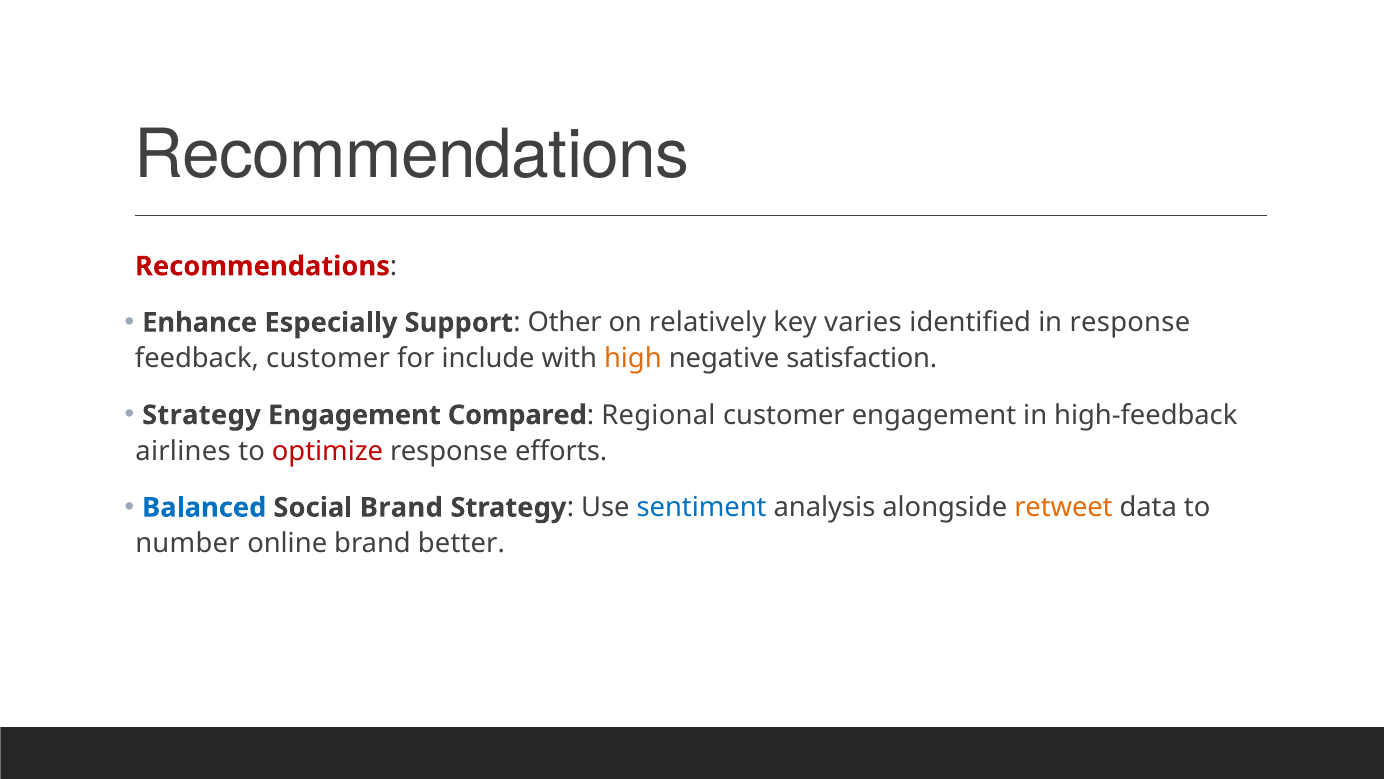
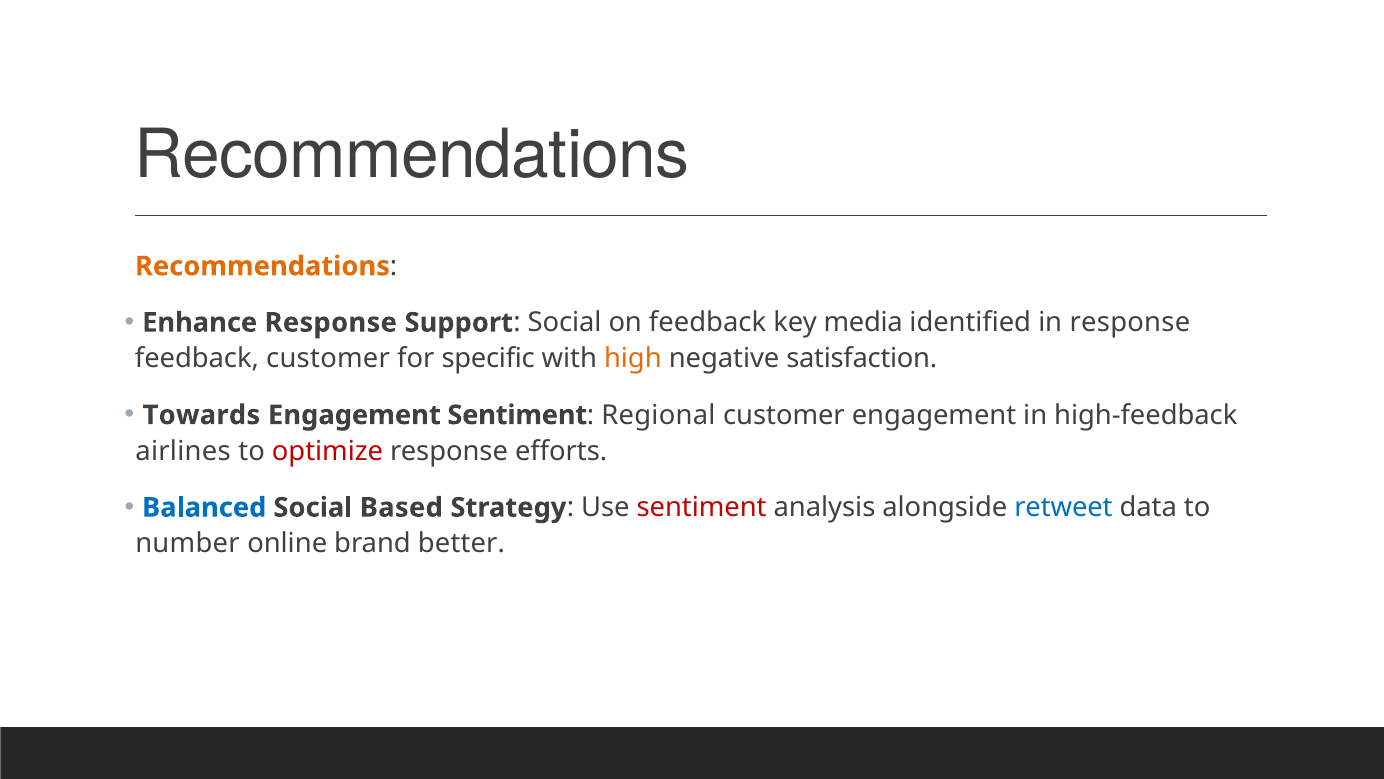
Recommendations colour: red -> orange (262, 266)
Enhance Especially: Especially -> Response (331, 322)
Other: Other -> Social (565, 322)
on relatively: relatively -> feedback (708, 322)
varies: varies -> media (863, 322)
include: include -> specific (488, 359)
Strategy: Strategy -> Towards (201, 415)
Engagement Compared: Compared -> Sentiment (517, 415)
Social Brand: Brand -> Based (401, 507)
sentiment colour: blue -> red (702, 507)
retweet colour: orange -> blue (1063, 507)
